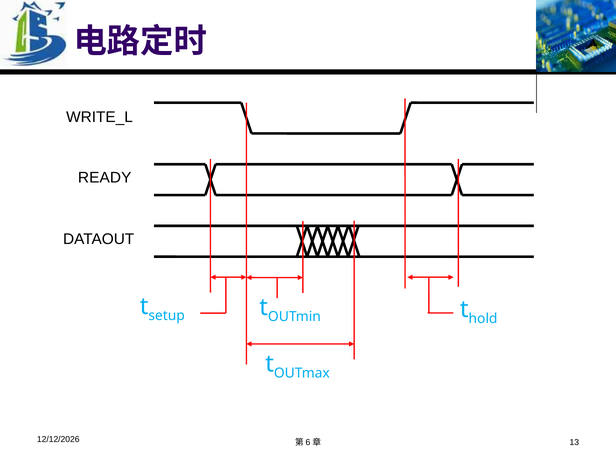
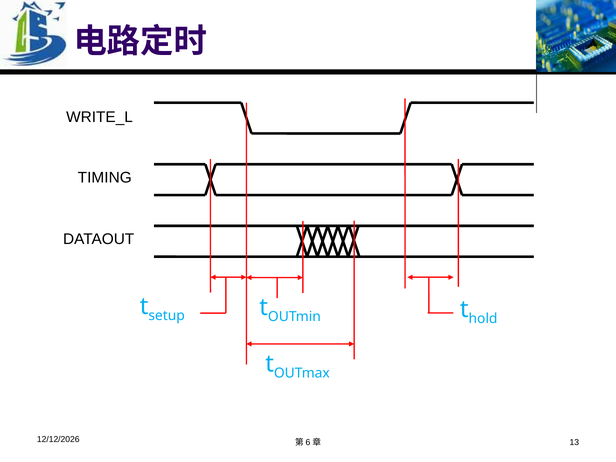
READY: READY -> TIMING (105, 178)
